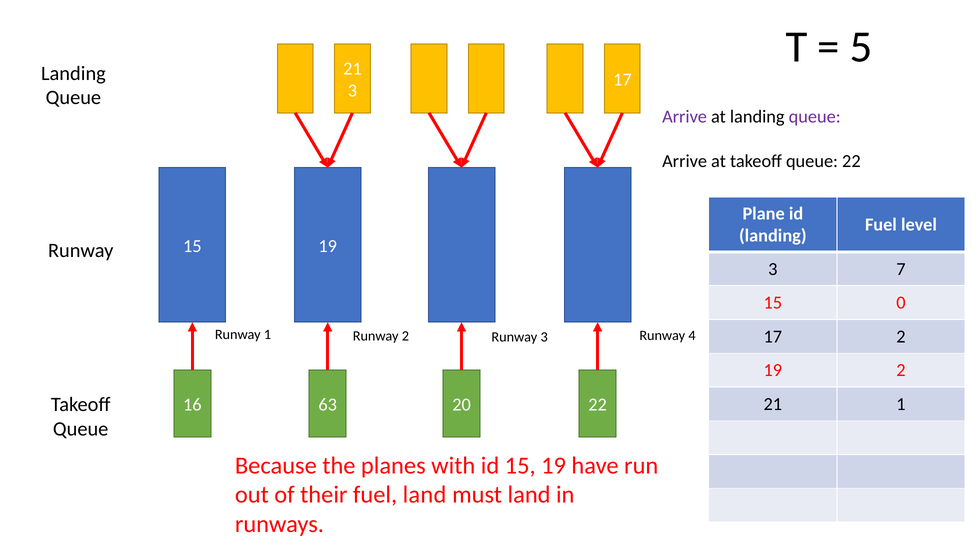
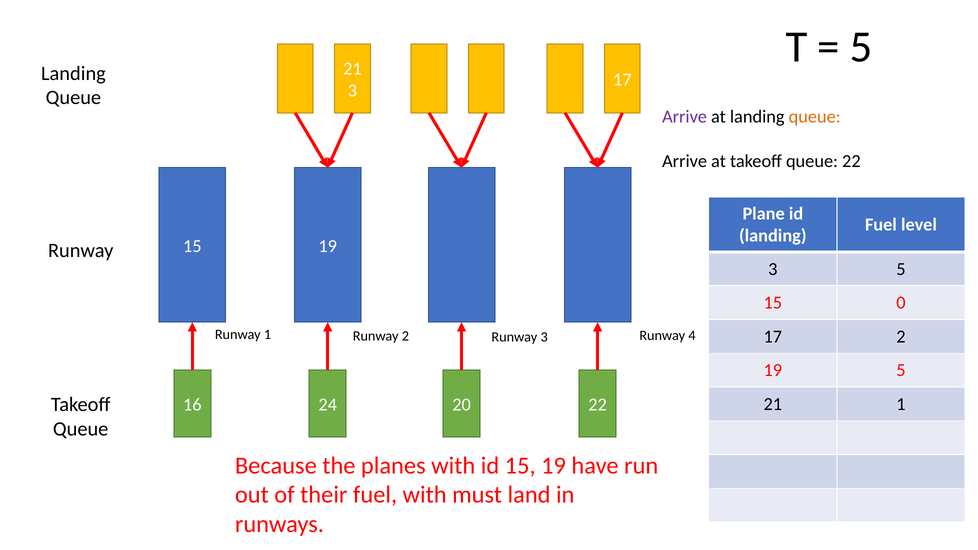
queue colour: purple -> orange (815, 117)
3 7: 7 -> 5 (901, 269)
19 2: 2 -> 5 (901, 370)
63: 63 -> 24 (328, 405)
fuel land: land -> with (425, 495)
